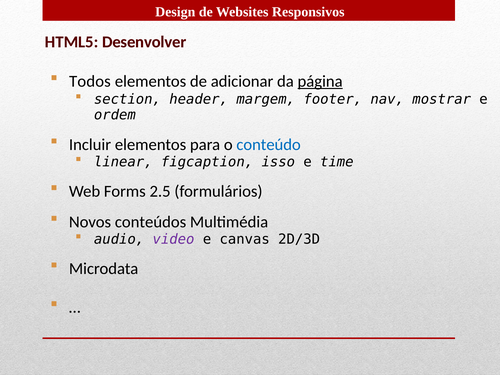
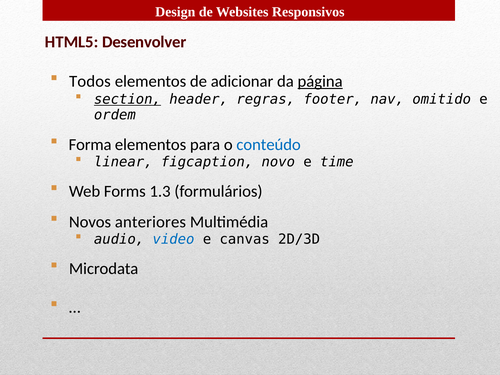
section underline: none -> present (127, 99)
margem: margem -> regras (266, 99)
mostrar: mostrar -> omitido (442, 99)
Incluir: Incluir -> Forma (90, 144)
isso: isso -> novo (278, 162)
2.5: 2.5 -> 1.3 (160, 191)
conteúdos: conteúdos -> anteriores (150, 222)
video colour: purple -> blue (173, 239)
